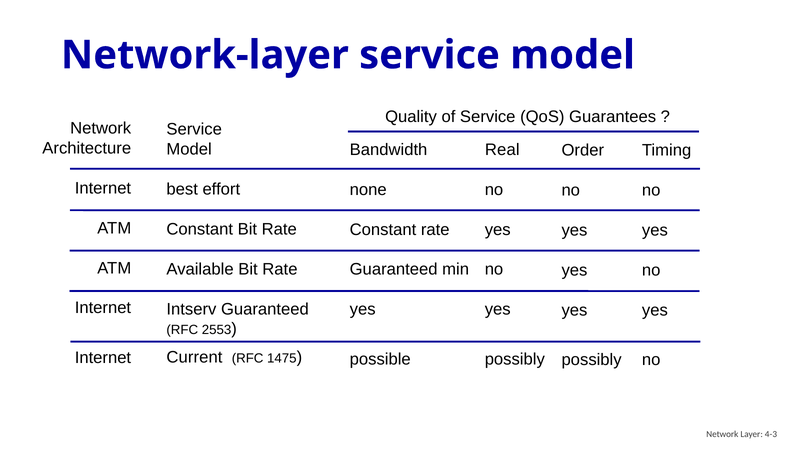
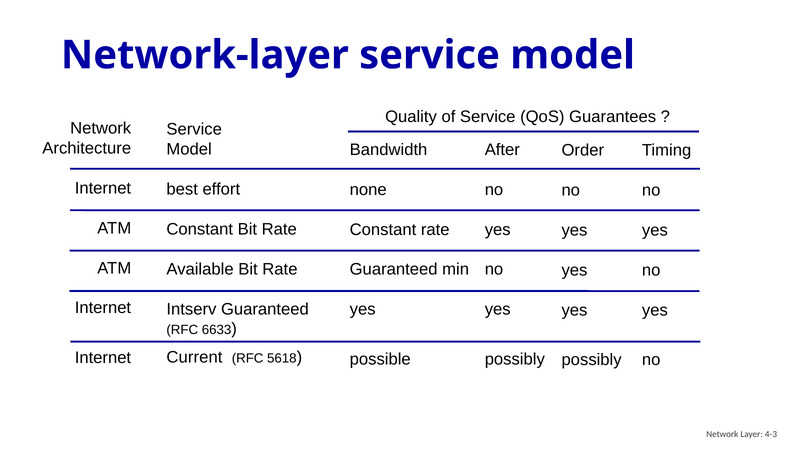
Real: Real -> After (502, 150)
2553: 2553 -> 6633 (217, 330)
1475: 1475 -> 5618 (282, 358)
